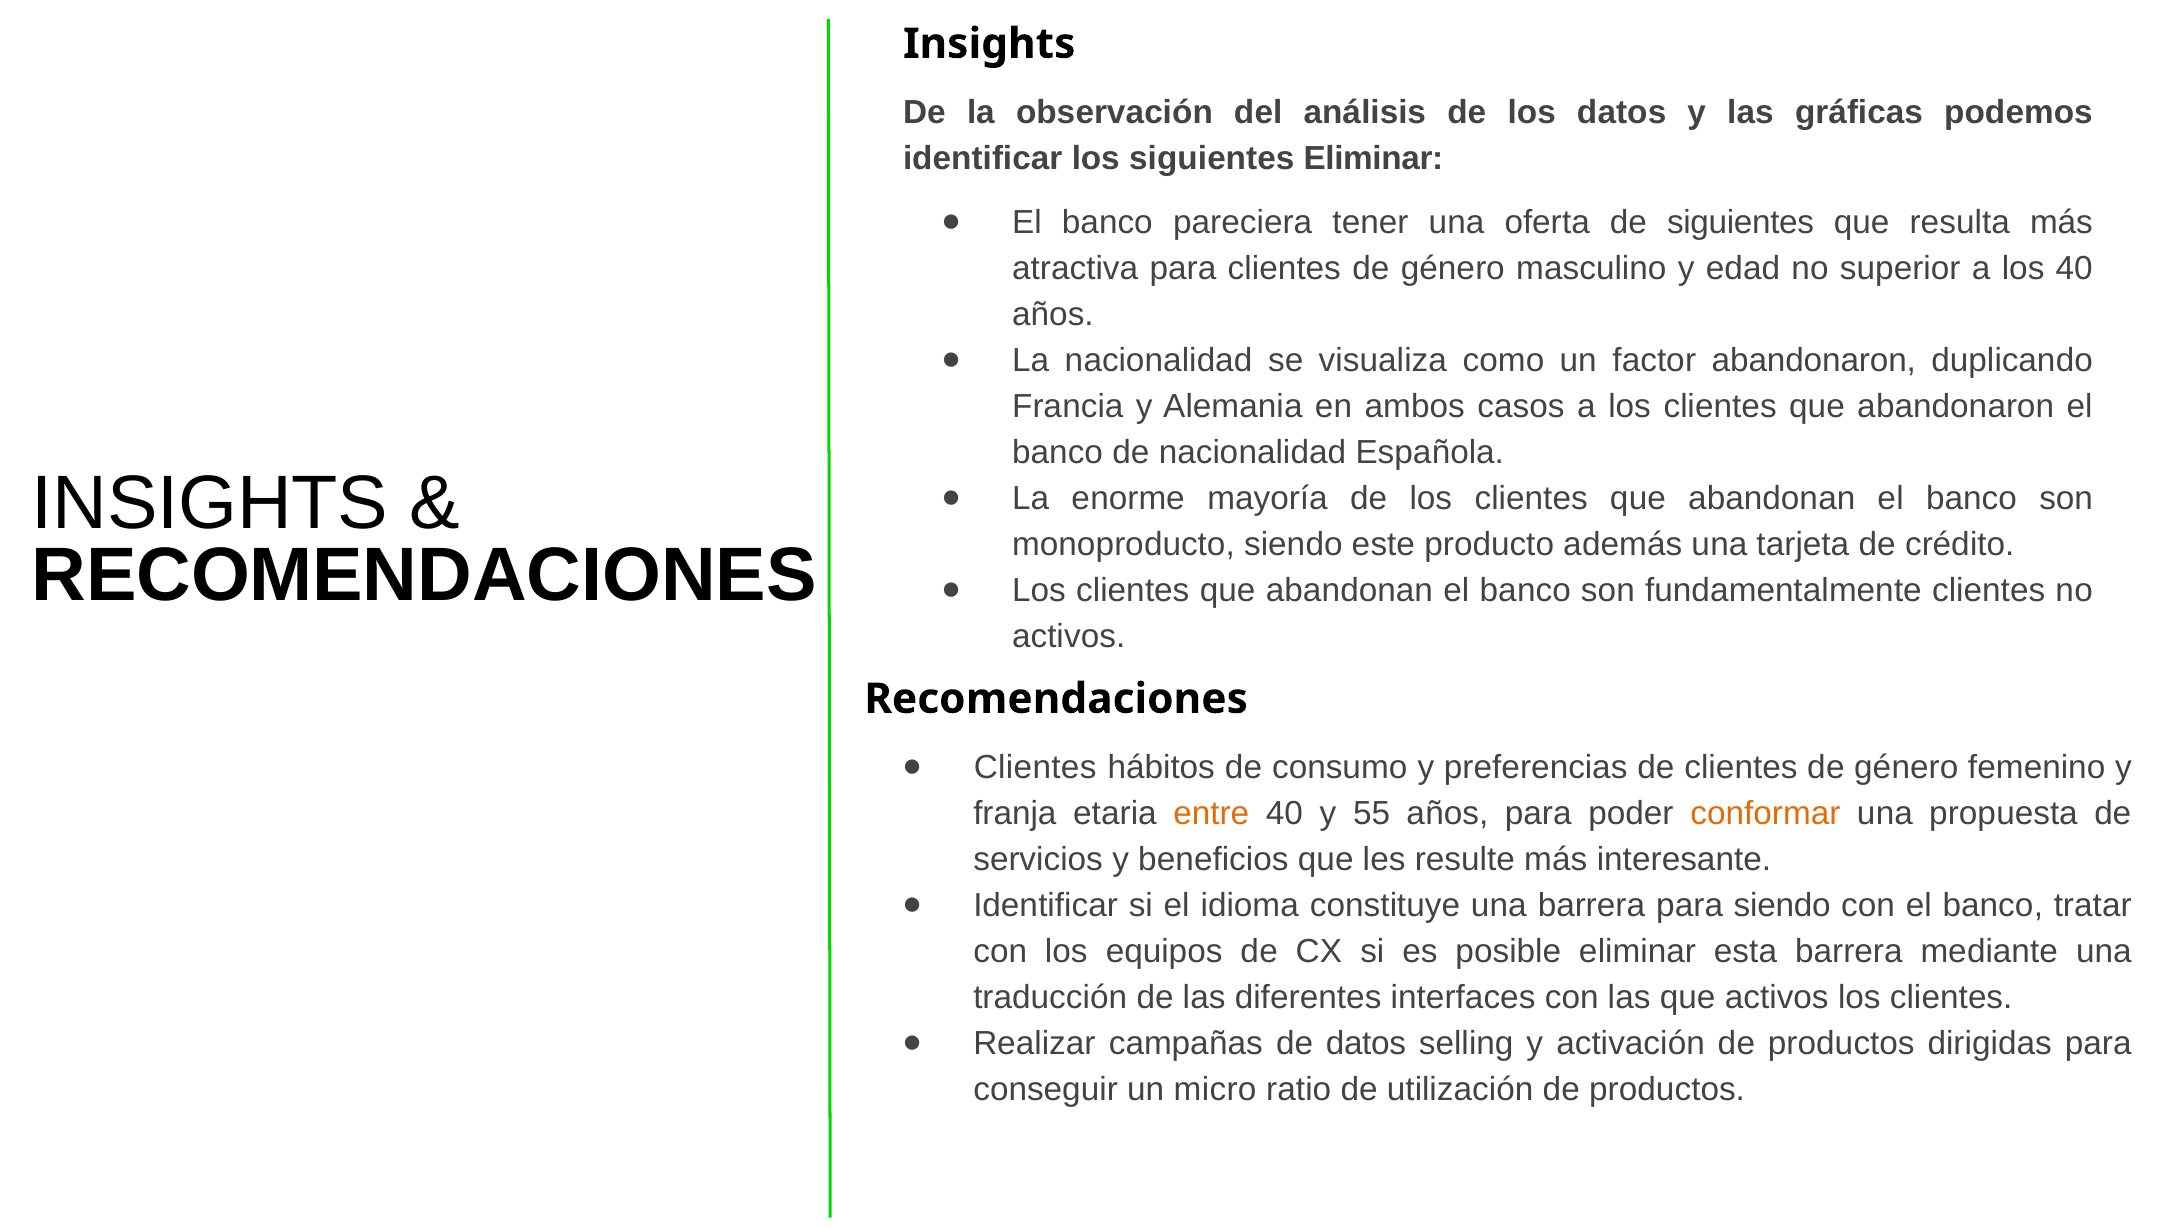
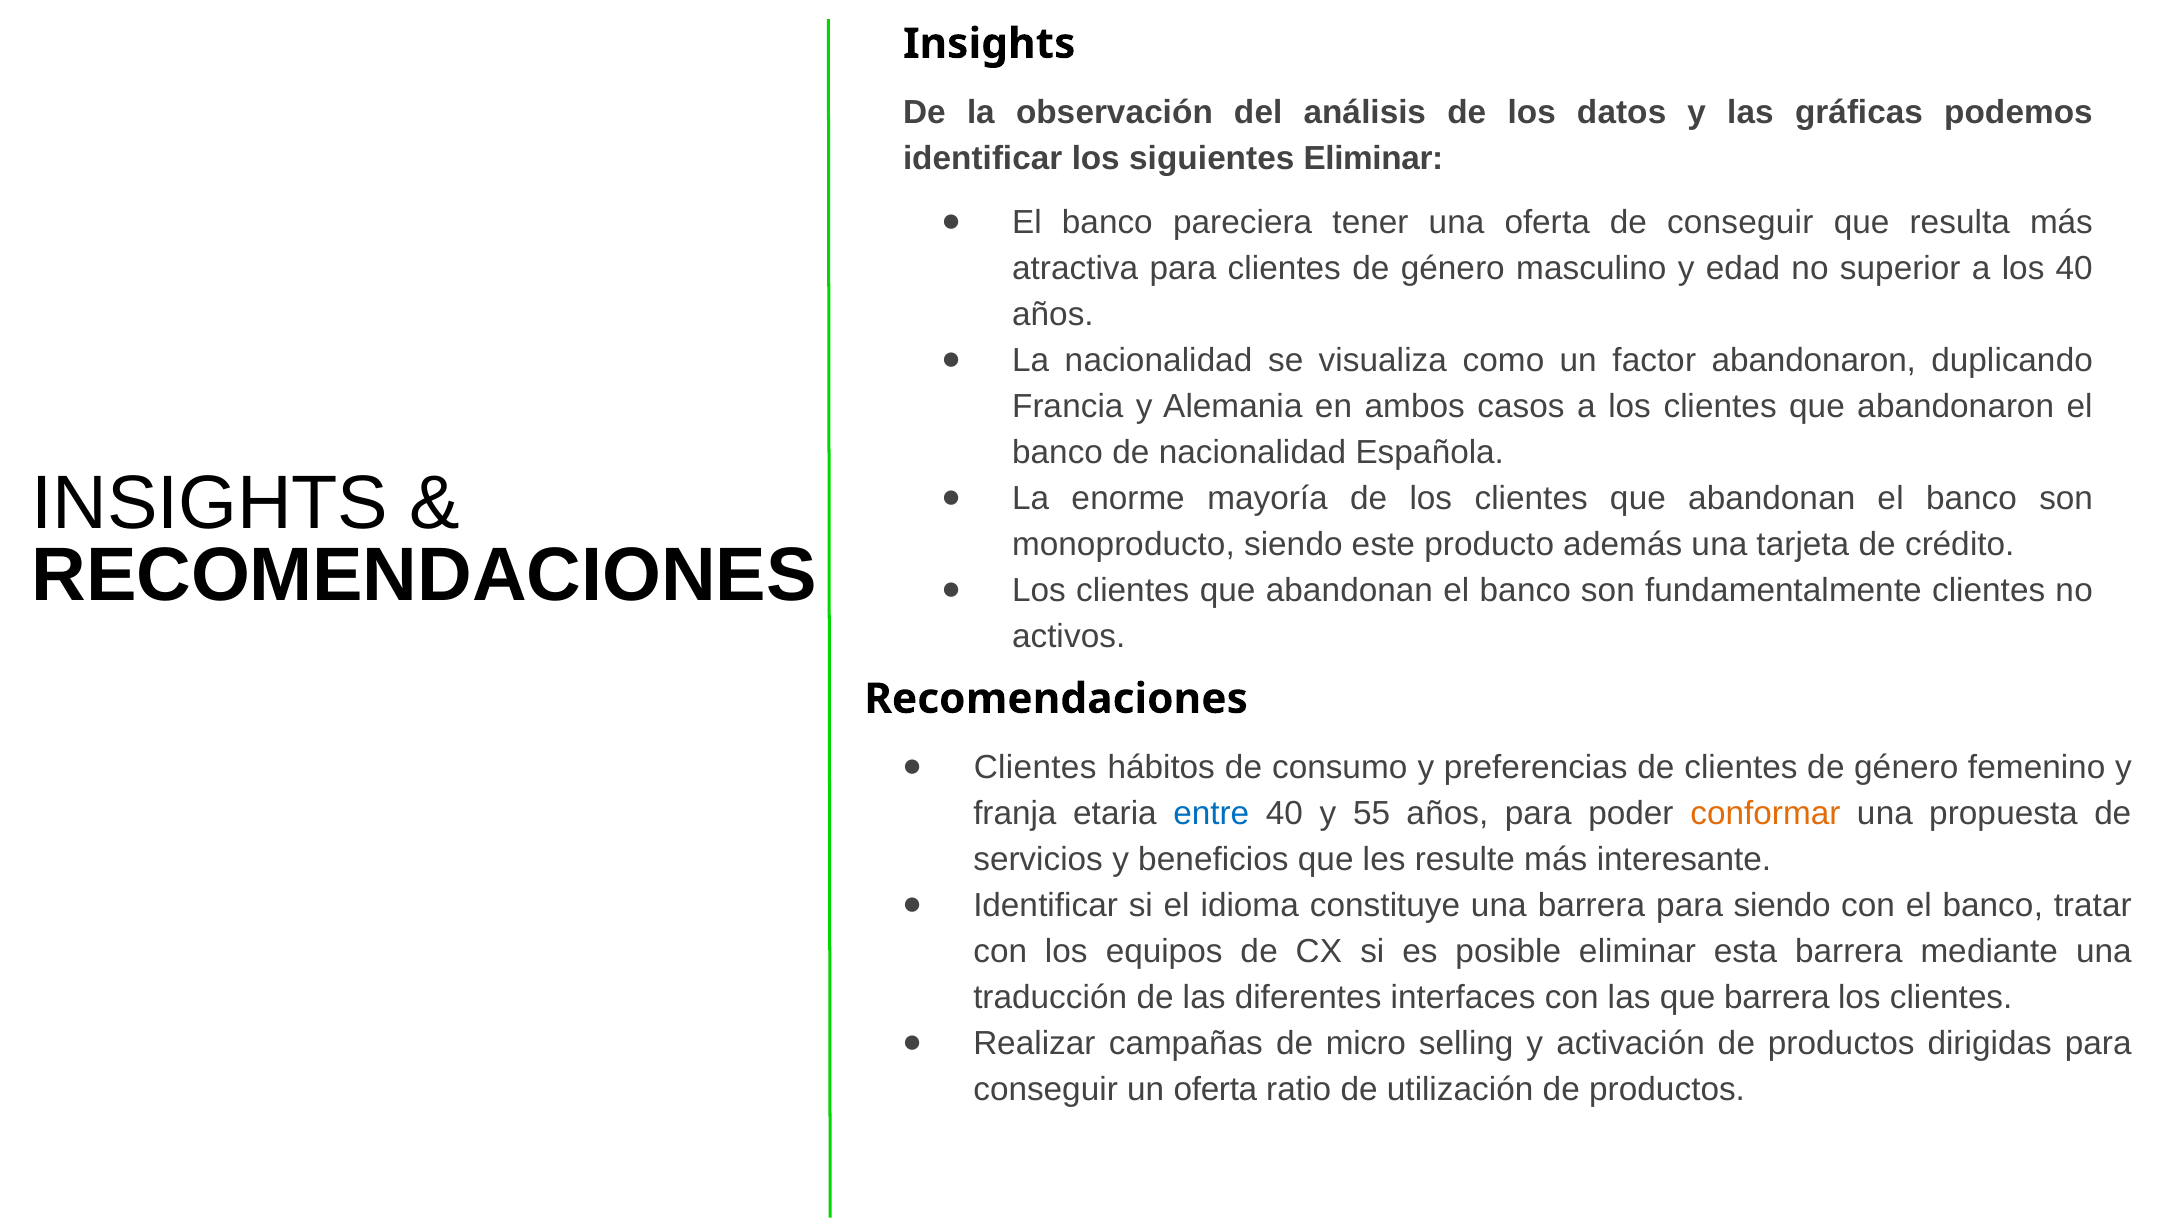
de siguientes: siguientes -> conseguir (1740, 223)
entre colour: orange -> blue (1211, 814)
que activos: activos -> barrera (1777, 997)
de datos: datos -> micro (1366, 1043)
un micro: micro -> oferta (1215, 1089)
